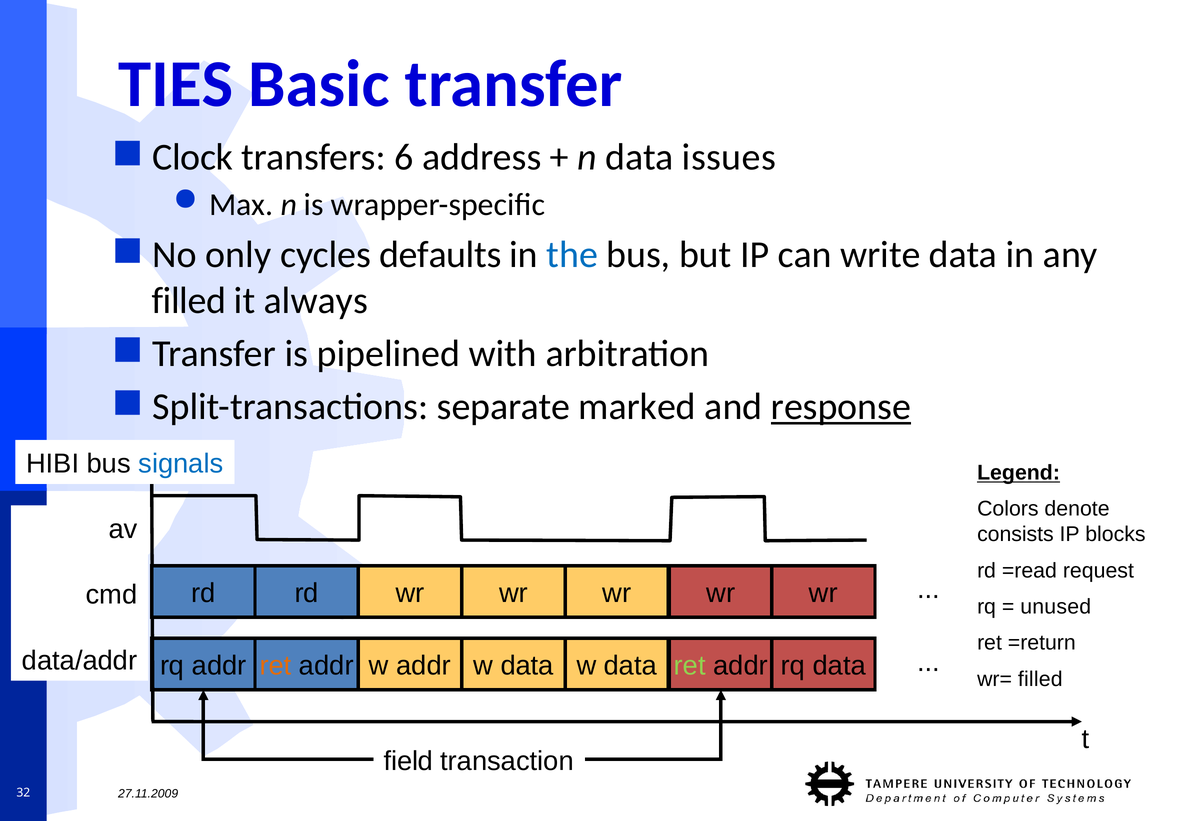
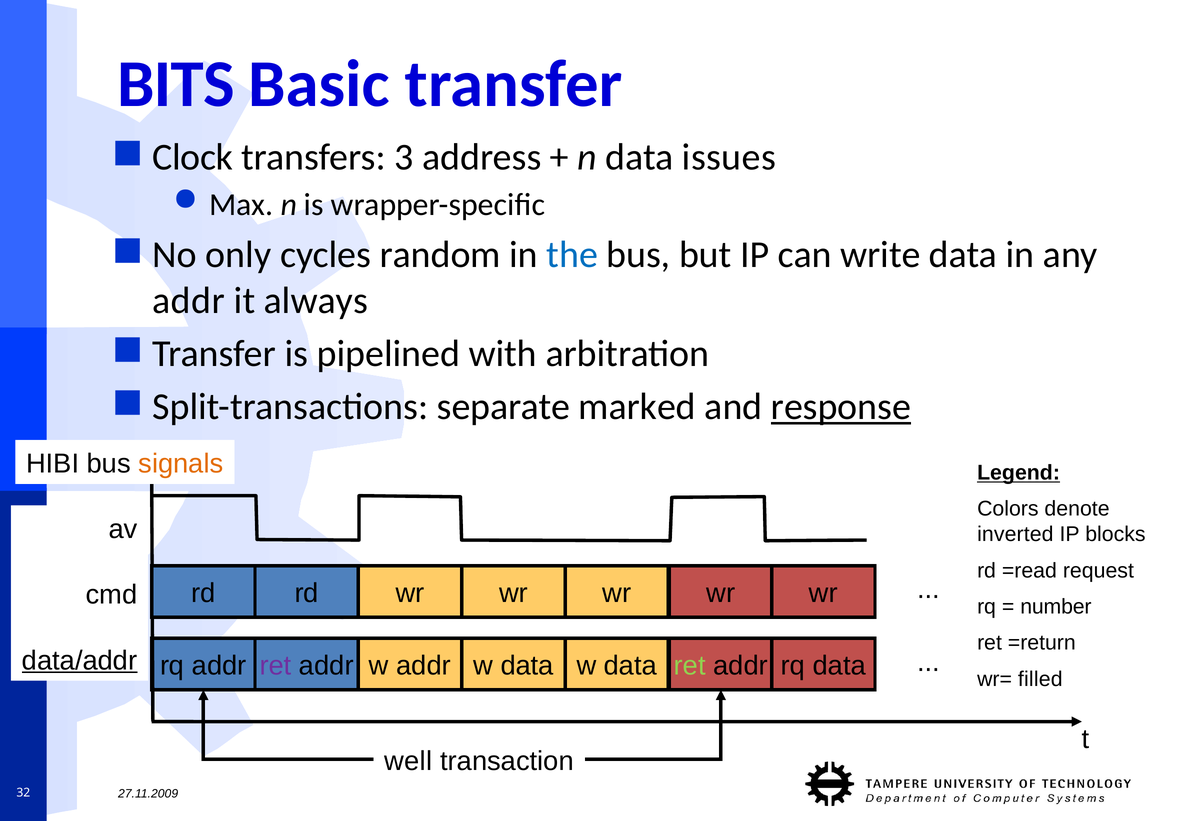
TIES: TIES -> BITS (176, 84)
6: 6 -> 3 (404, 157)
defaults: defaults -> random (440, 255)
filled: filled -> addr (189, 300)
signals colour: blue -> orange (181, 464)
consists: consists -> inverted (1015, 534)
unused: unused -> number (1056, 606)
data/addr underline: none -> present (80, 660)
ret colour: orange -> purple (276, 665)
field: field -> well (408, 760)
